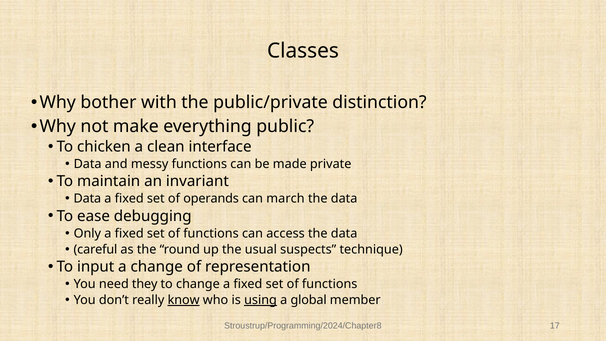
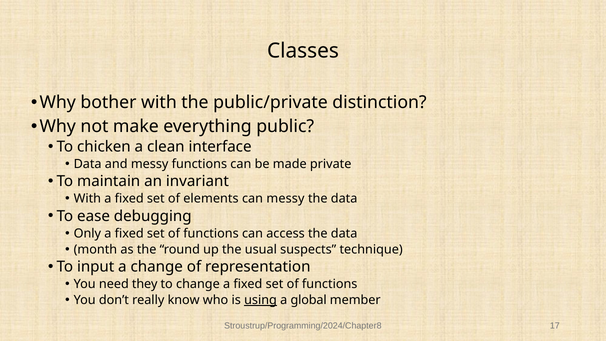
Data: Data -> With (87, 199)
operands: operands -> elements (211, 199)
can march: march -> messy (285, 199)
careful: careful -> month (95, 249)
know underline: present -> none (184, 300)
